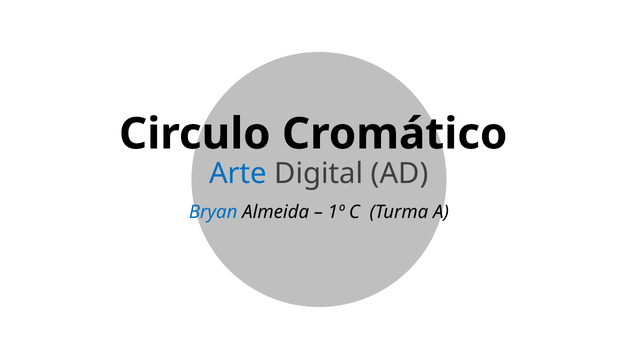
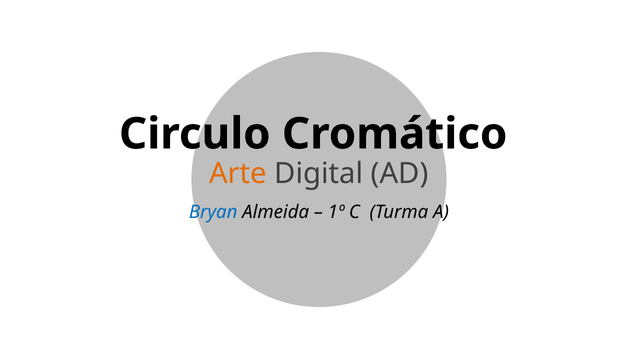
Arte colour: blue -> orange (238, 174)
